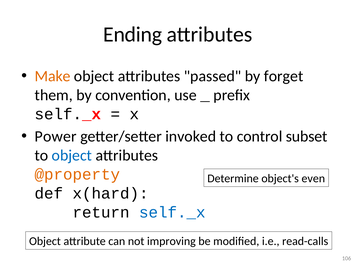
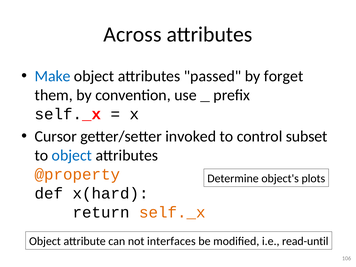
Ending: Ending -> Across (132, 34)
Make colour: orange -> blue (53, 76)
Power: Power -> Cursor (56, 136)
even: even -> plots (313, 178)
self._x colour: blue -> orange (172, 212)
improving: improving -> interfaces (171, 241)
read-calls: read-calls -> read-until (305, 241)
